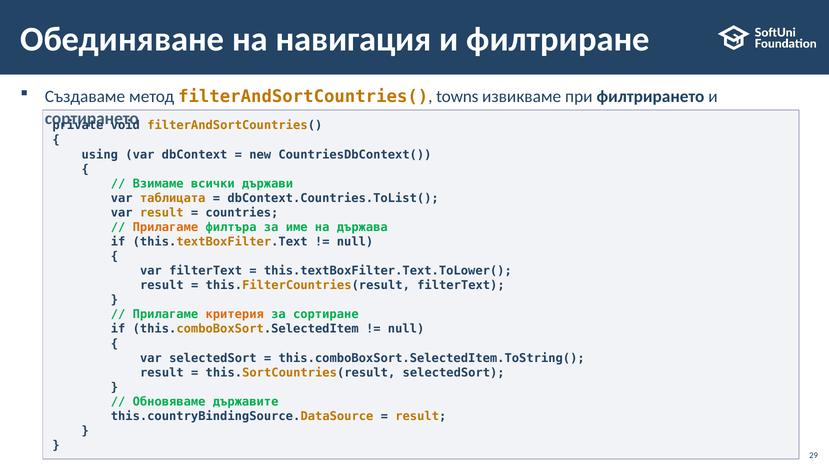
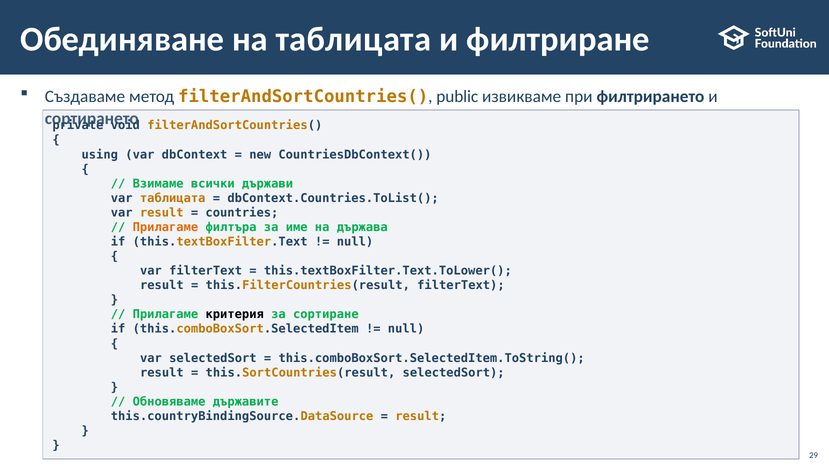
на навигация: навигация -> таблицата (353, 39)
towns: towns -> public (457, 96)
критерия colour: orange -> black (235, 314)
